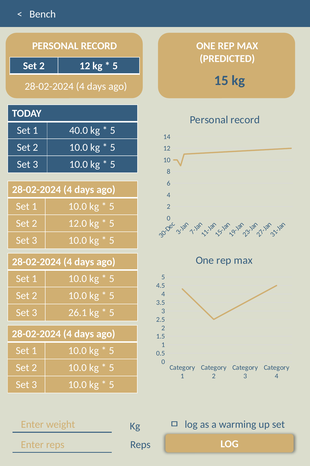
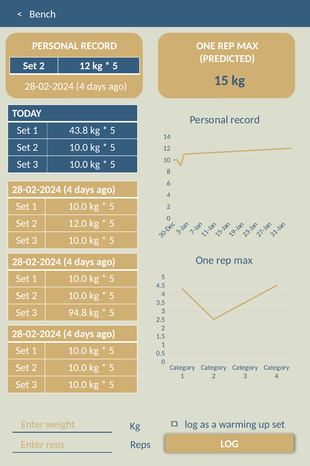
40.0: 40.0 -> 43.8 (79, 130)
26.1: 26.1 -> 94.8 (78, 313)
